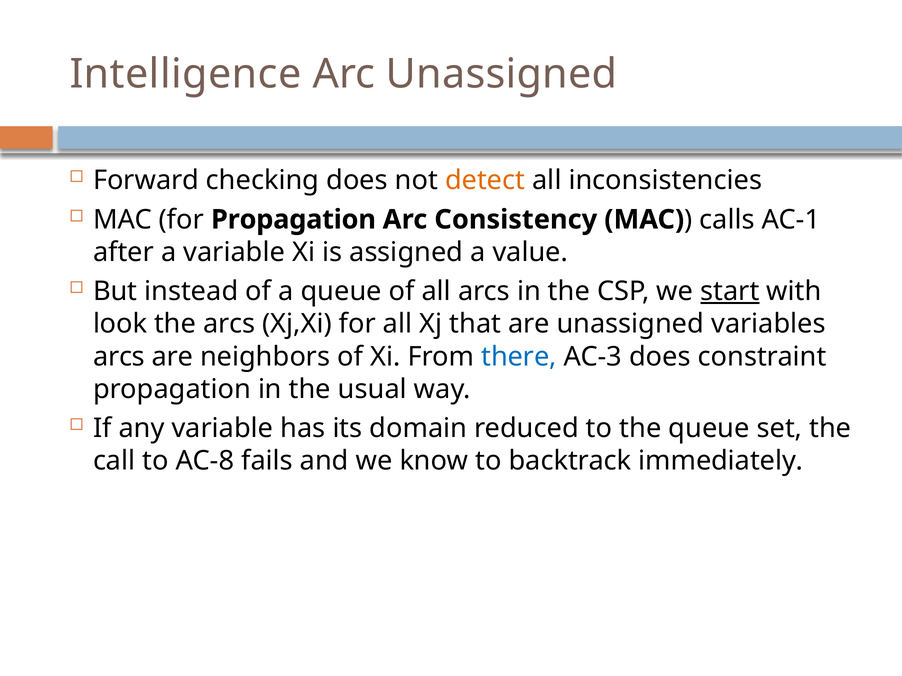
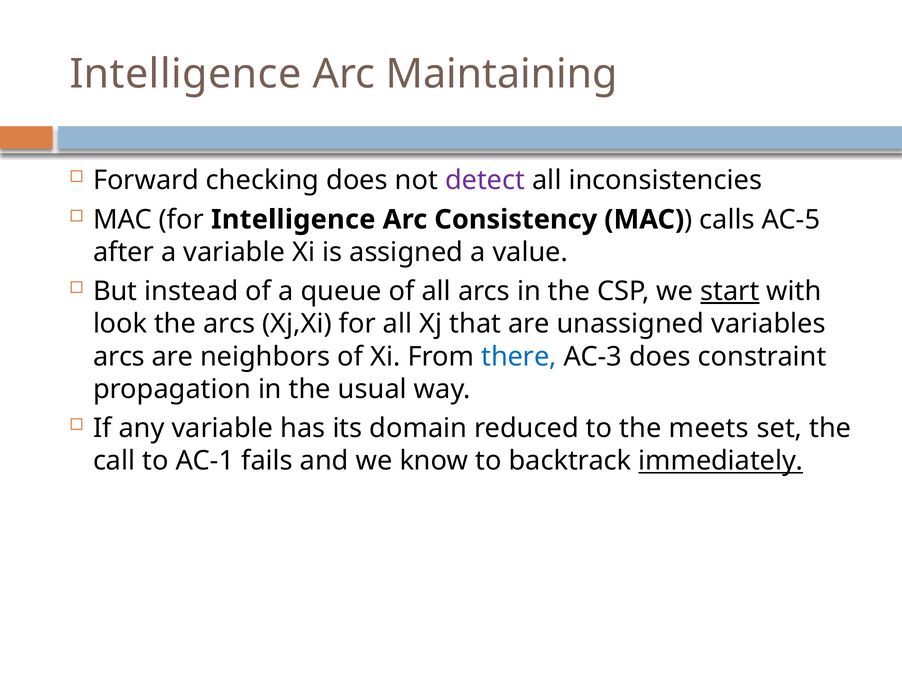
Arc Unassigned: Unassigned -> Maintaining (502, 74)
detect colour: orange -> purple (485, 181)
for Propagation: Propagation -> Intelligence (293, 220)
AC-1: AC-1 -> AC-5 (791, 220)
the queue: queue -> meets (709, 429)
AC-8: AC-8 -> AC-1 (205, 461)
immediately underline: none -> present (721, 461)
